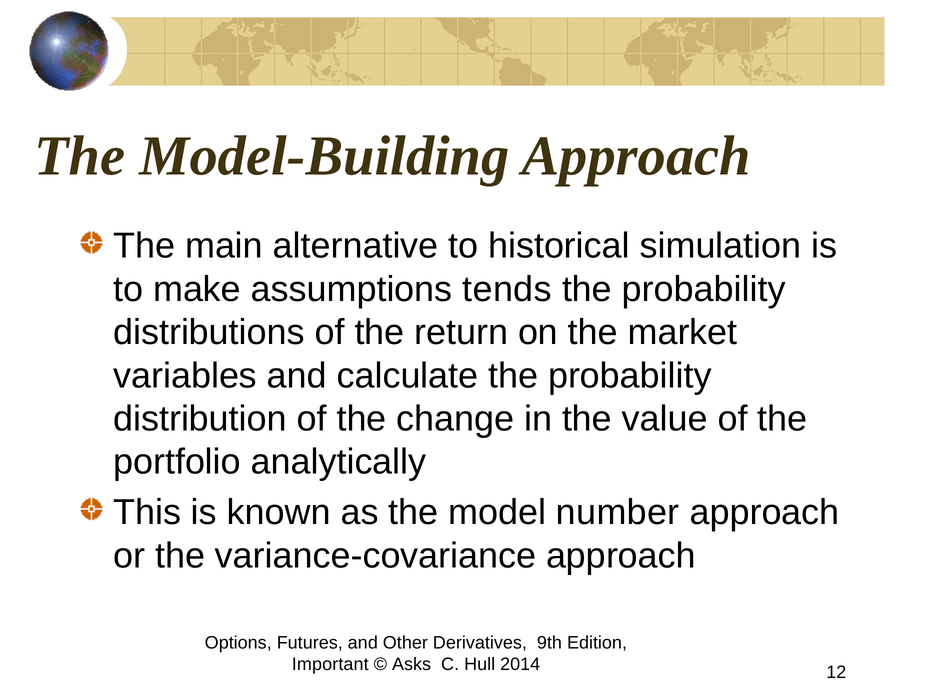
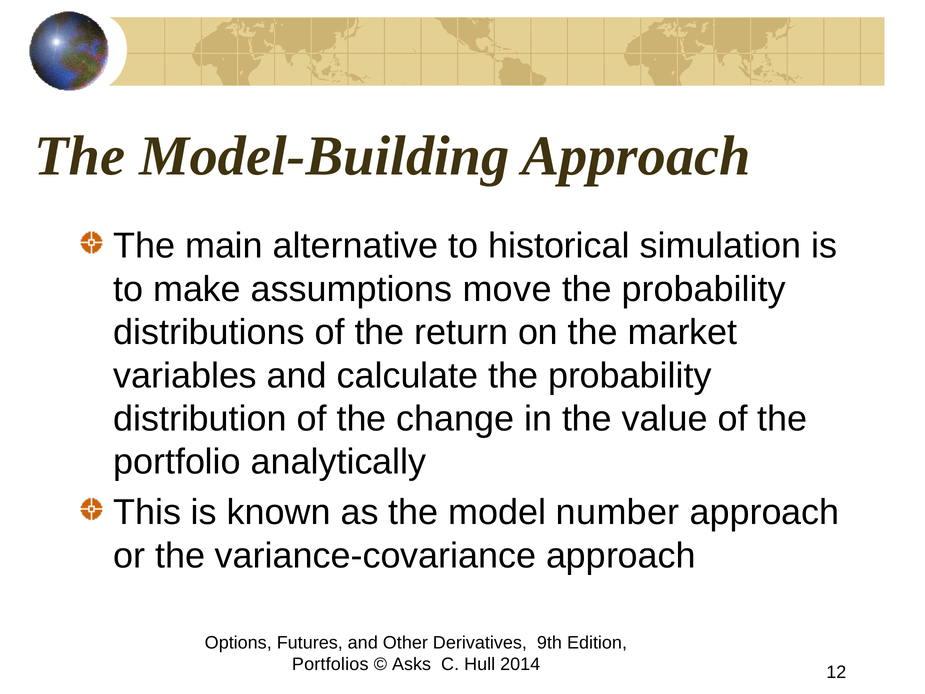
tends: tends -> move (507, 289)
Important: Important -> Portfolios (330, 664)
